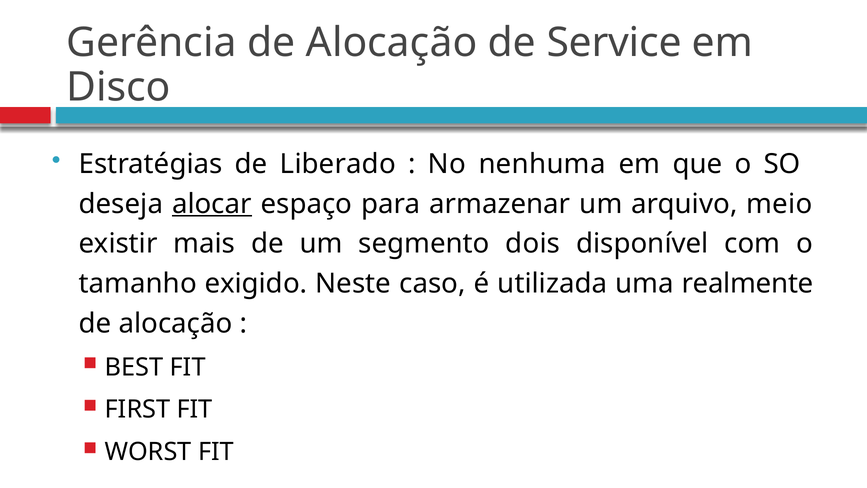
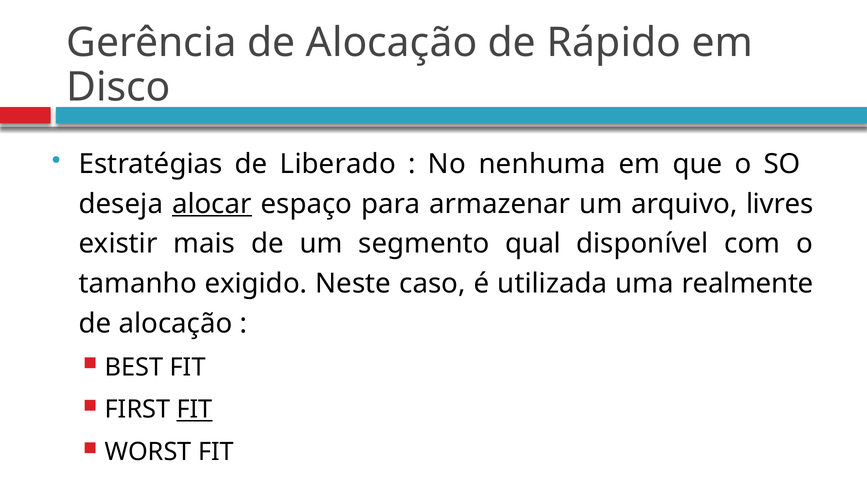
Service: Service -> Rápido (614, 43)
meio: meio -> livres (780, 204)
dois: dois -> qual (533, 244)
FIT underline: none -> present (195, 409)
